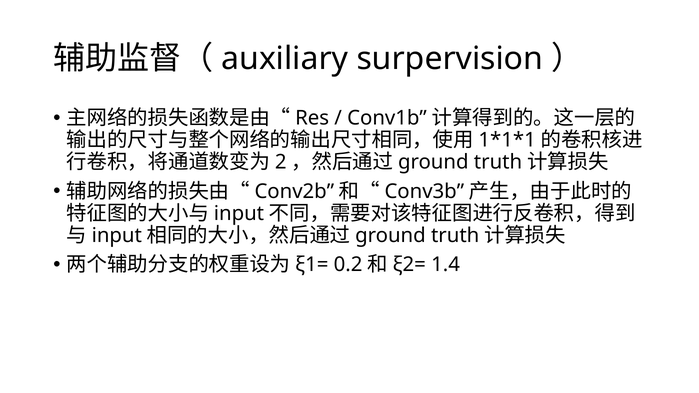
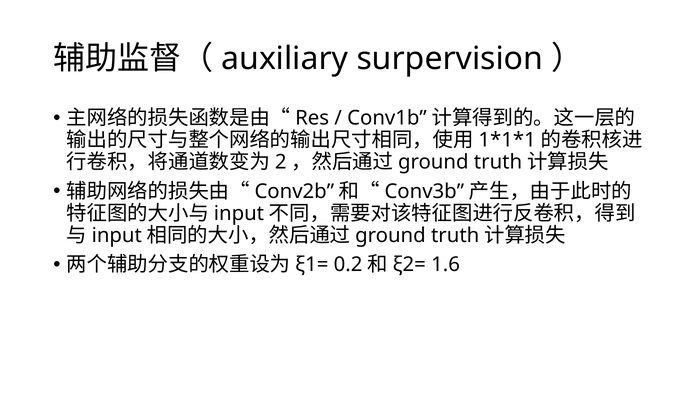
1.4: 1.4 -> 1.6 (446, 265)
